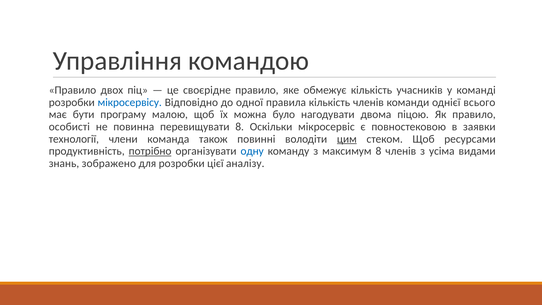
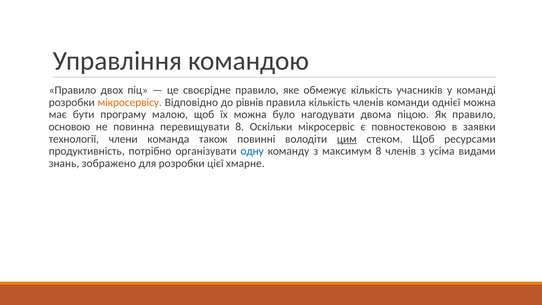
мікросервісу colour: blue -> orange (130, 102)
одної: одної -> рівнів (250, 102)
однієї всього: всього -> можна (479, 102)
особисті: особисті -> основою (69, 127)
потрібно underline: present -> none (150, 151)
аналізу: аналізу -> хмарне (245, 163)
